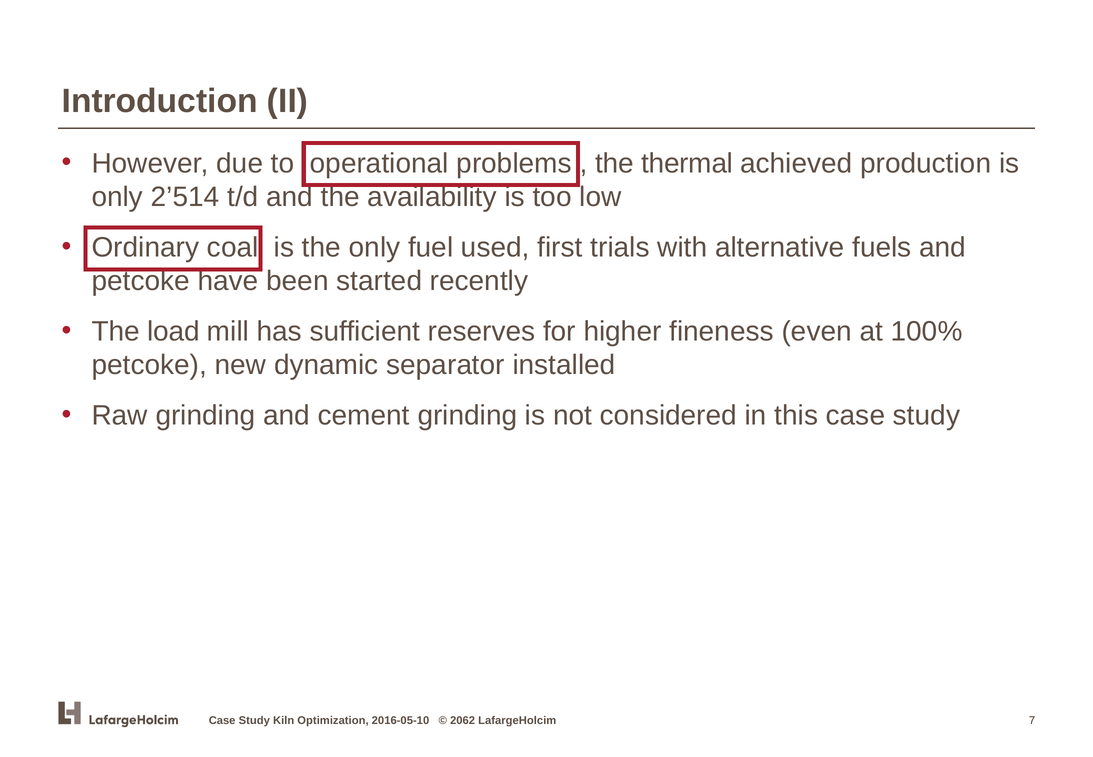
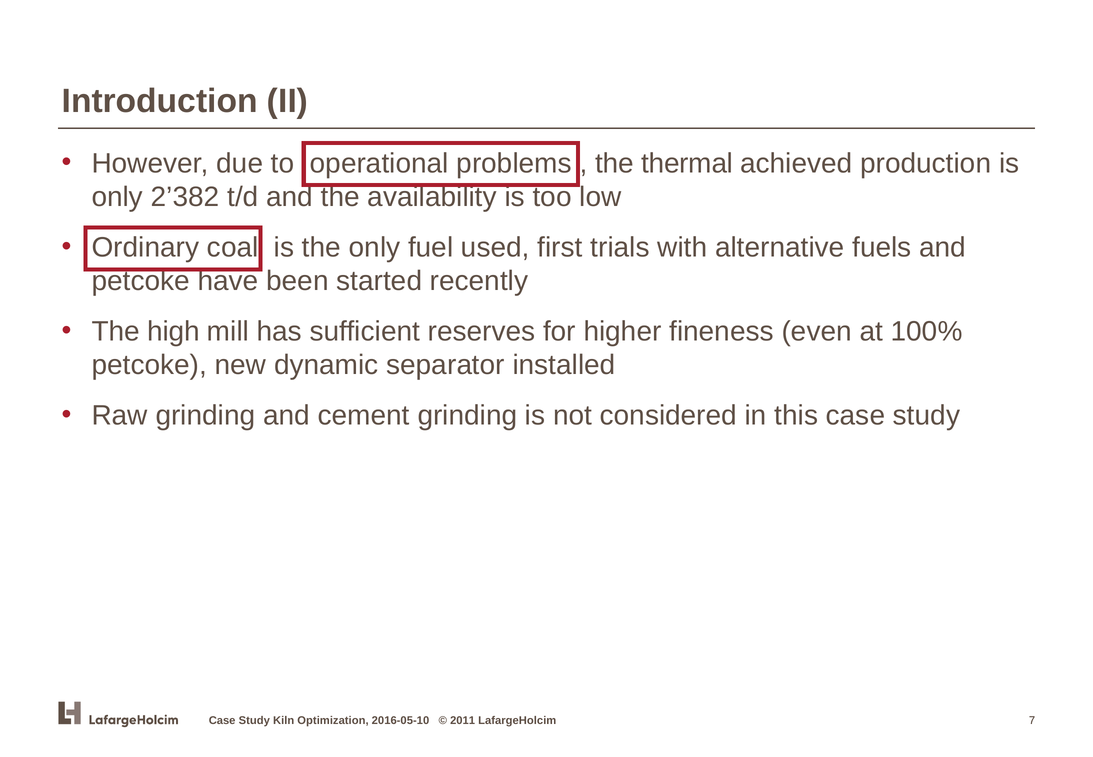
2’514: 2’514 -> 2’382 (185, 197)
load: load -> high (174, 331)
2062: 2062 -> 2011 (463, 720)
